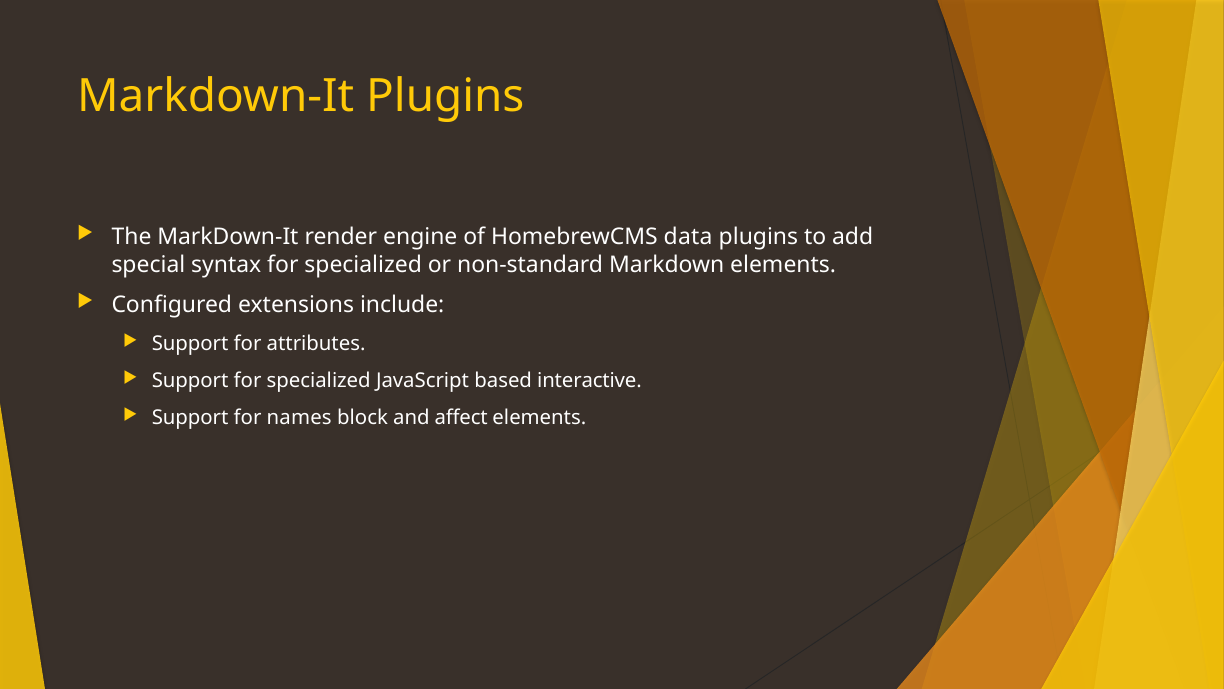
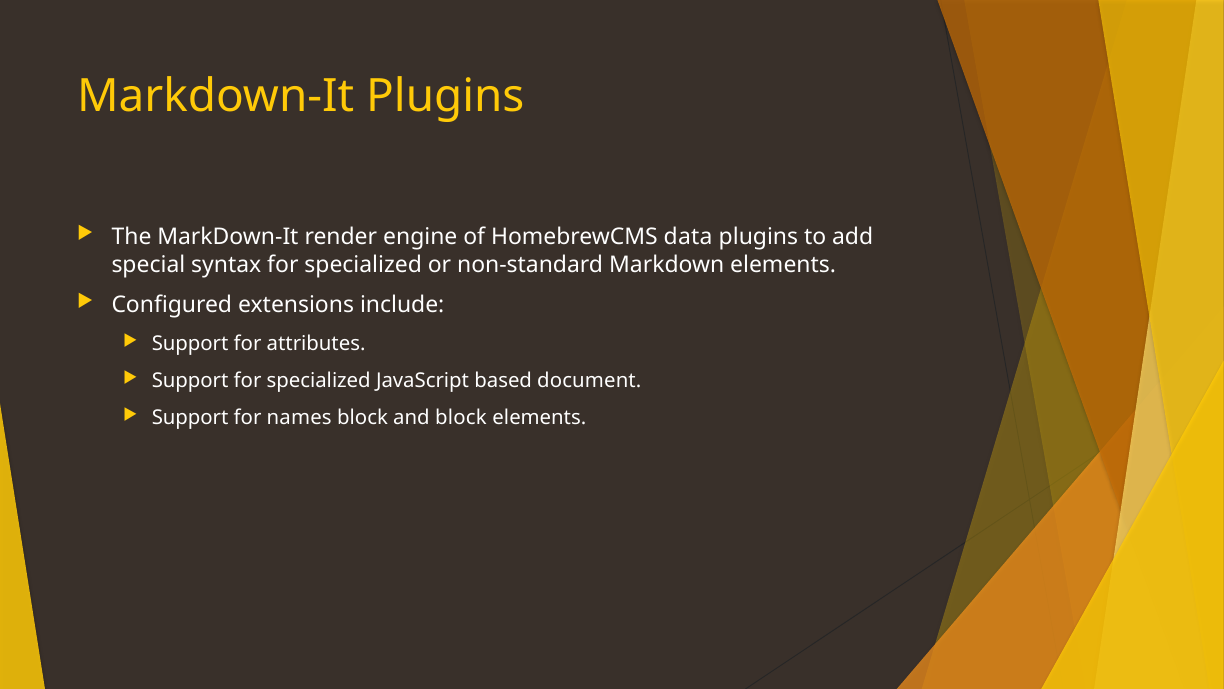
interactive: interactive -> document (589, 380)
and affect: affect -> block (461, 418)
